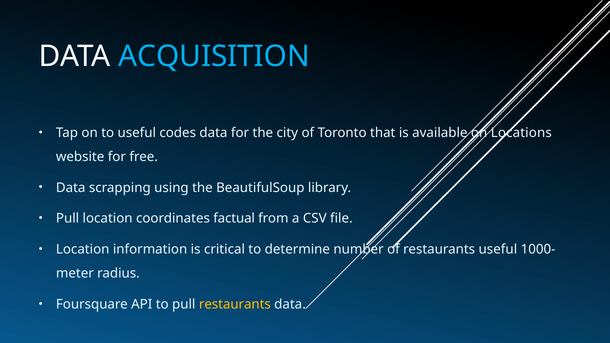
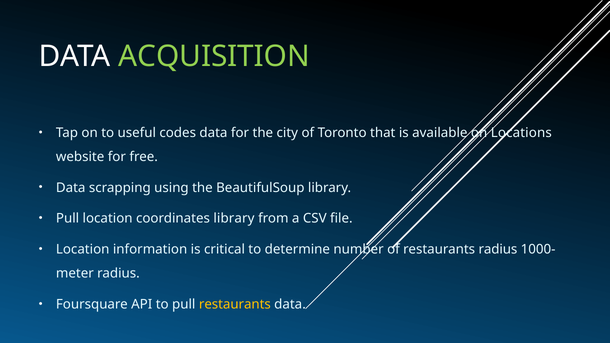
ACQUISITION colour: light blue -> light green (214, 57)
coordinates factual: factual -> library (234, 219)
restaurants useful: useful -> radius (498, 250)
